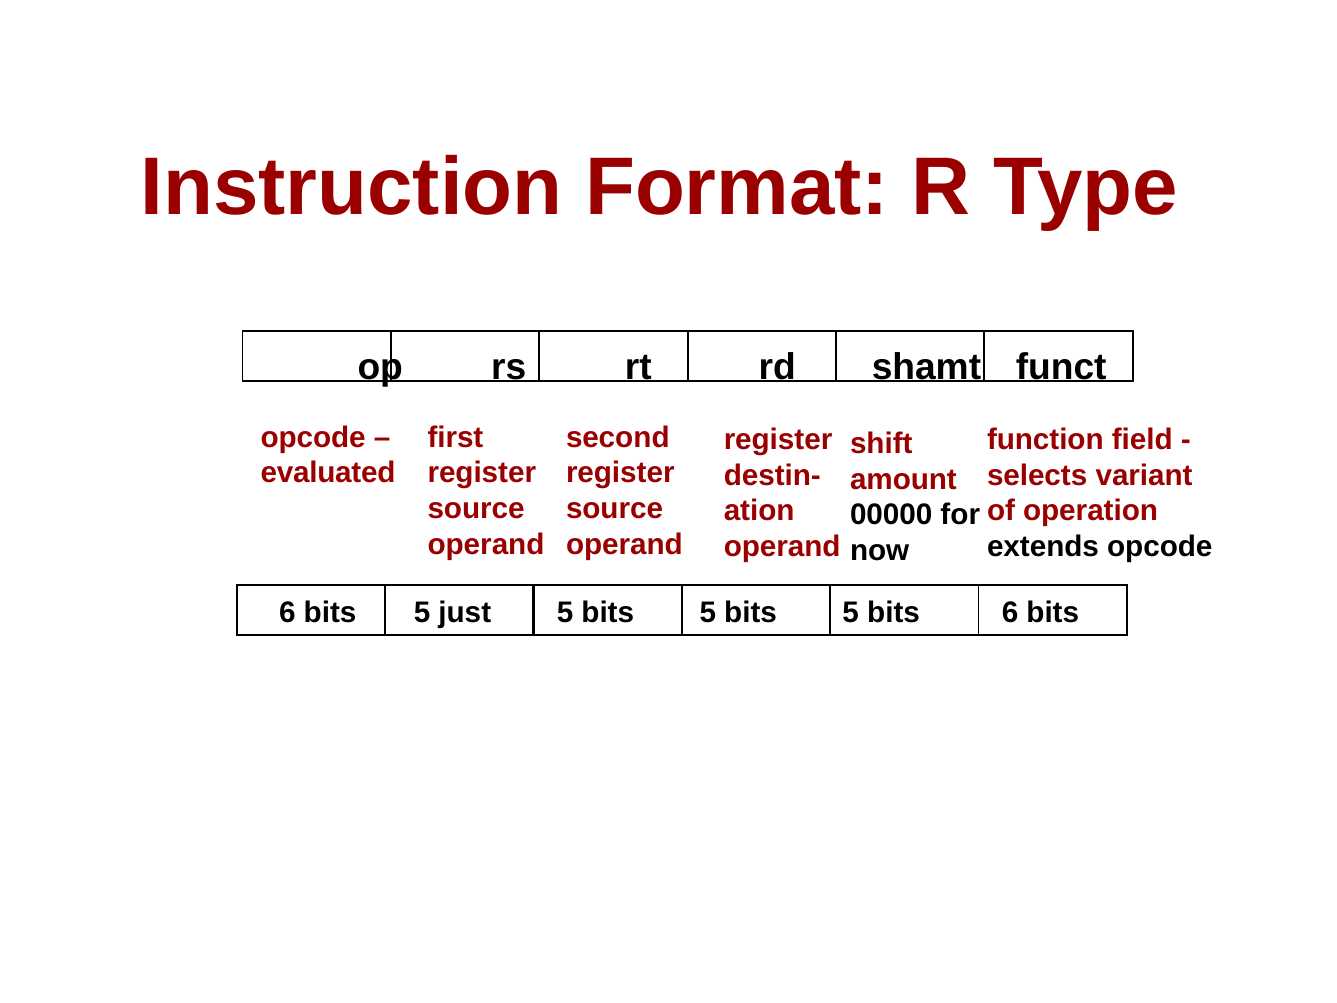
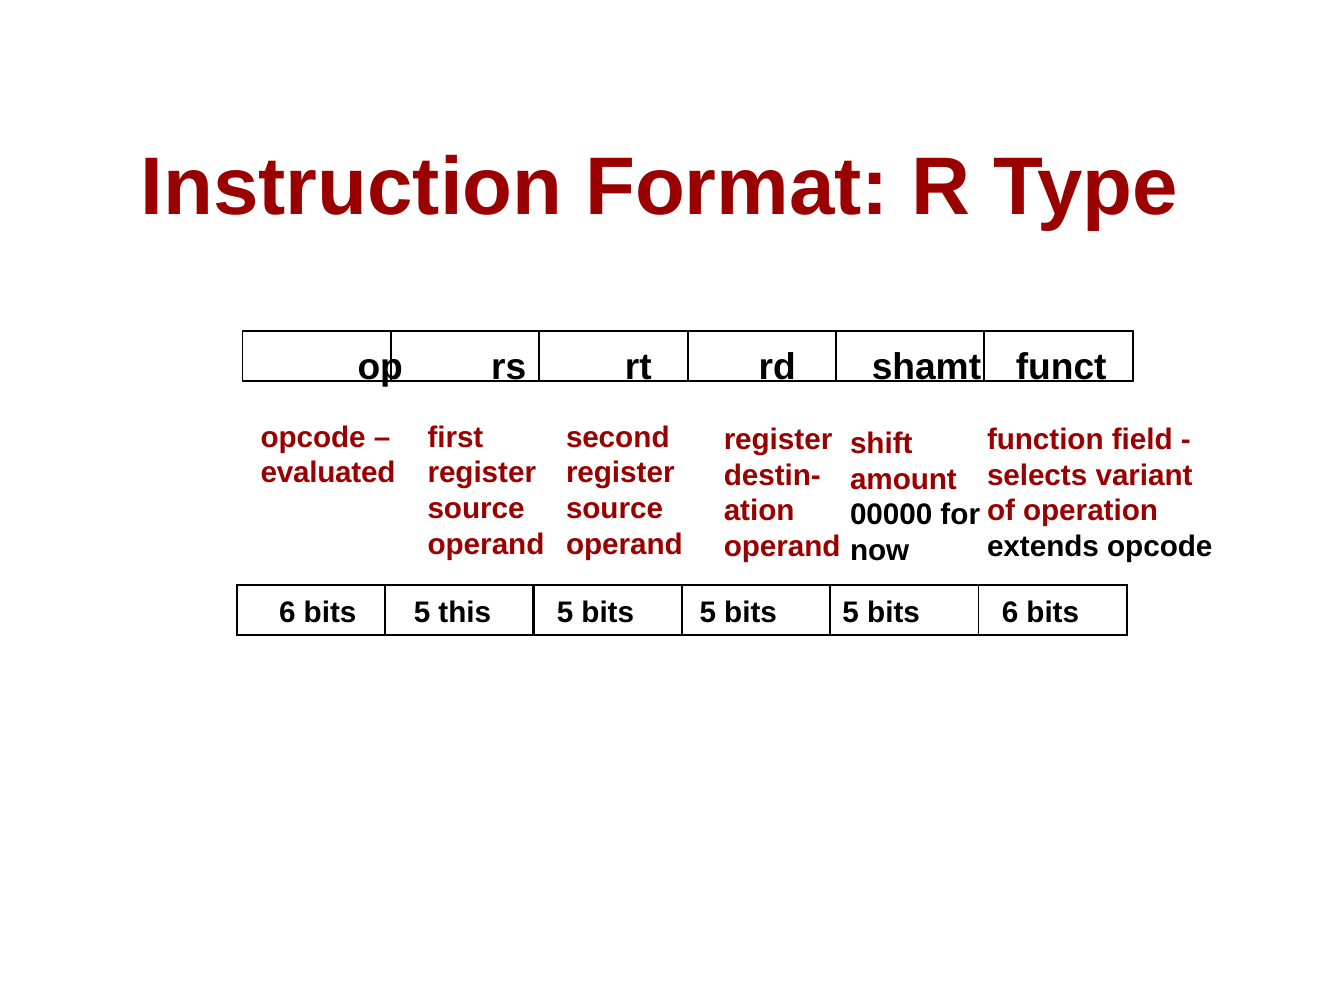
just: just -> this (465, 612)
